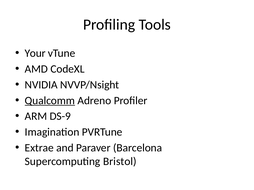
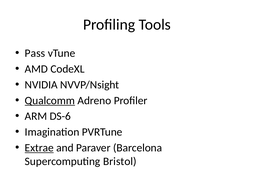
Your: Your -> Pass (35, 53)
DS-9: DS-9 -> DS-6 (60, 117)
Extrae underline: none -> present (39, 148)
